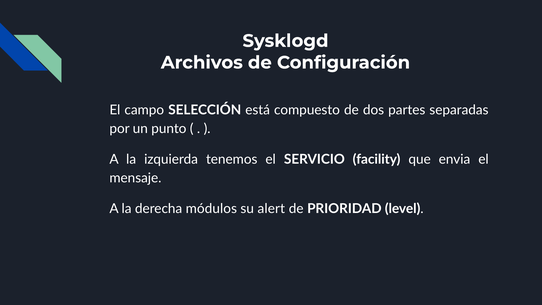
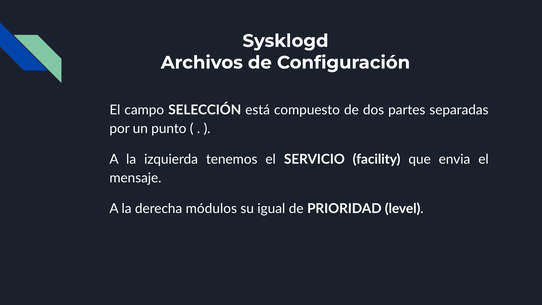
alert: alert -> igual (271, 209)
